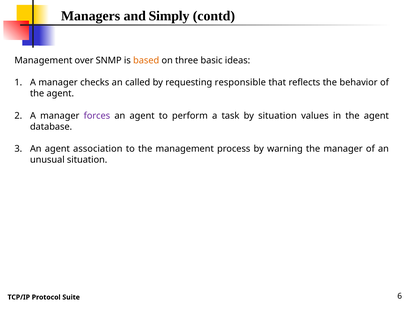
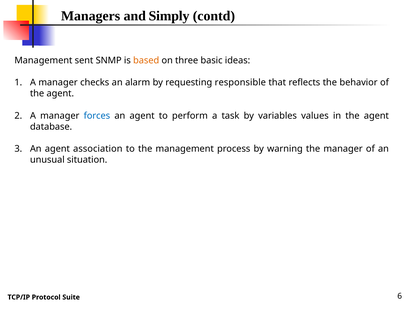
over: over -> sent (84, 60)
called: called -> alarm (138, 83)
forces colour: purple -> blue (97, 116)
by situation: situation -> variables (278, 116)
